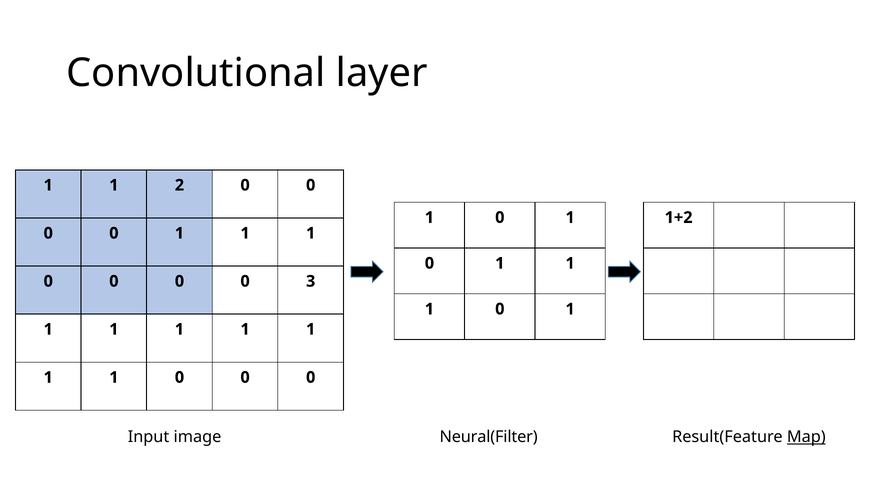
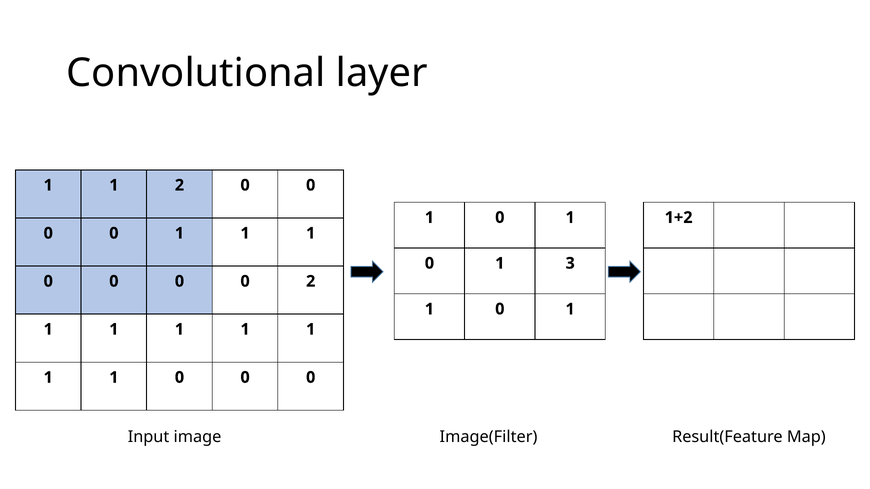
1: 1 -> 3 (570, 263)
0 3: 3 -> 2 (311, 282)
Neural(Filter: Neural(Filter -> Image(Filter (489, 437)
Map underline: present -> none (806, 437)
